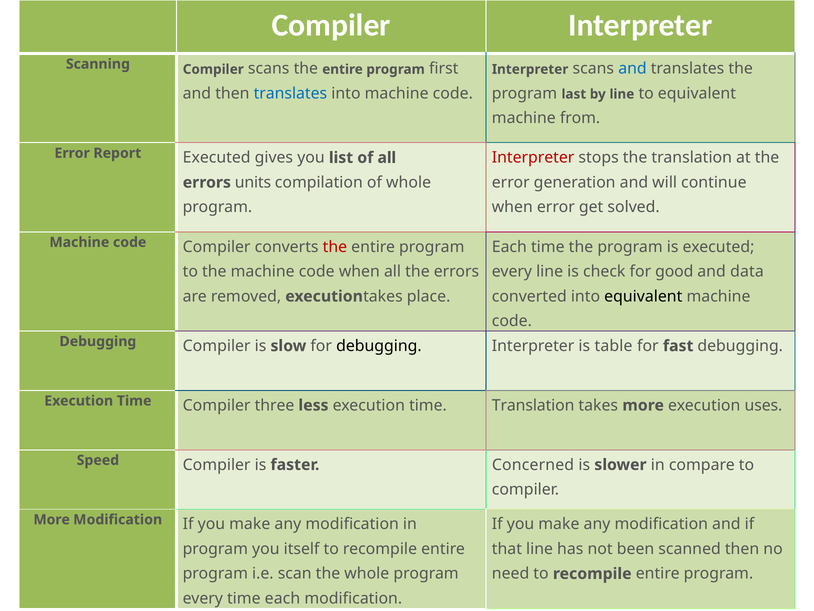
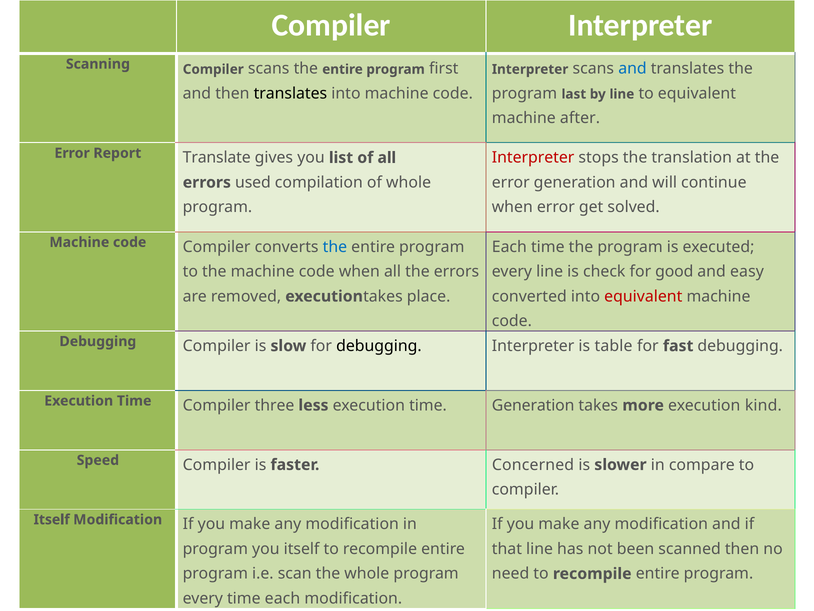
translates colour: blue -> black (290, 93)
from: from -> after (580, 118)
Report Executed: Executed -> Translate (217, 158)
units: units -> used (253, 182)
the colour: red -> blue (335, 247)
data: data -> easy (747, 271)
equivalent colour: black -> red (643, 296)
time Translation: Translation -> Generation (533, 405)
uses: uses -> kind (763, 405)
More: More -> Itself (52, 519)
